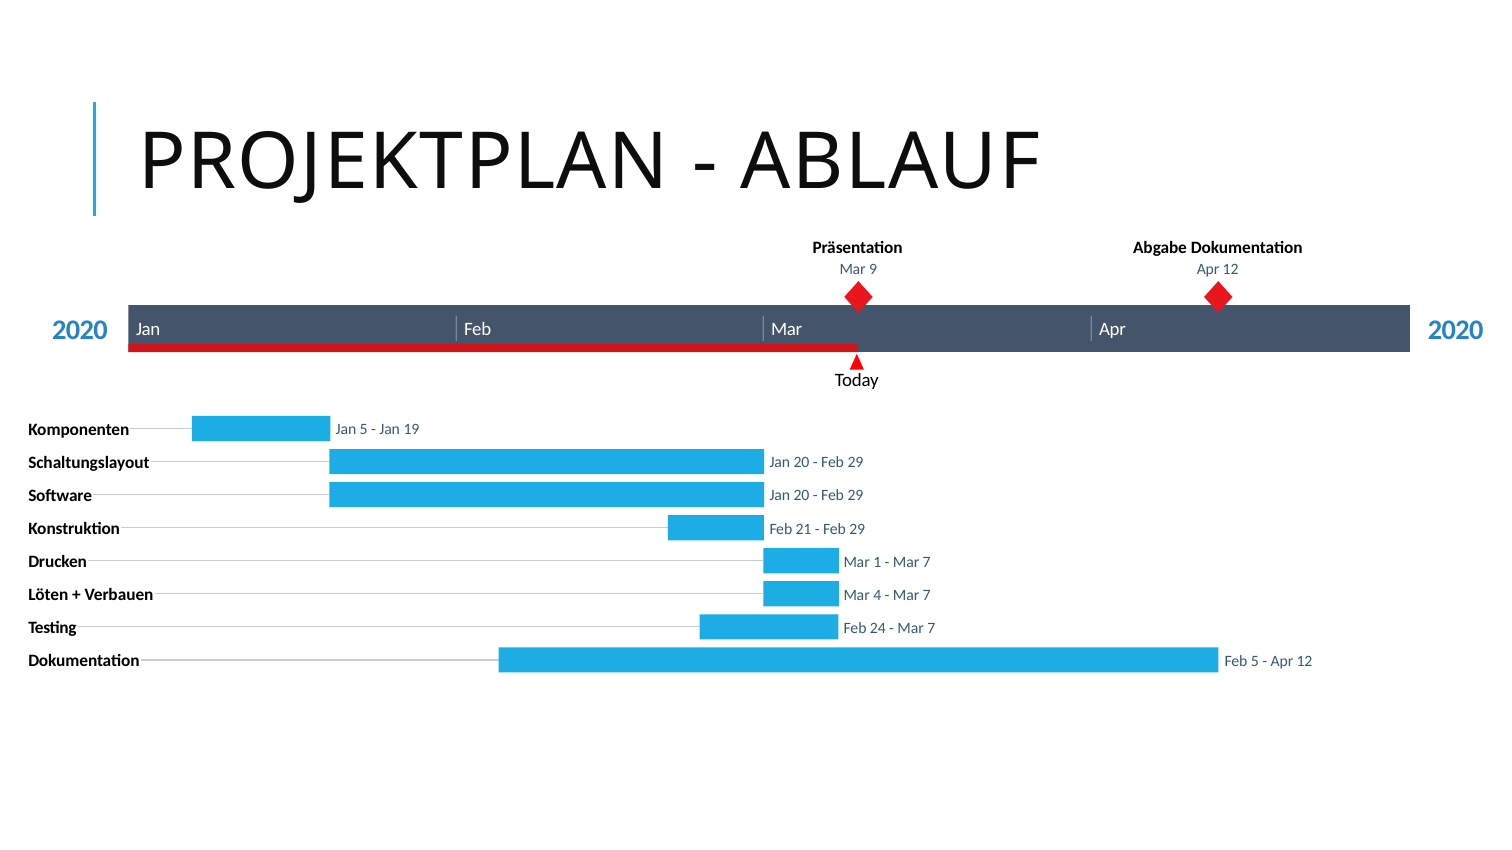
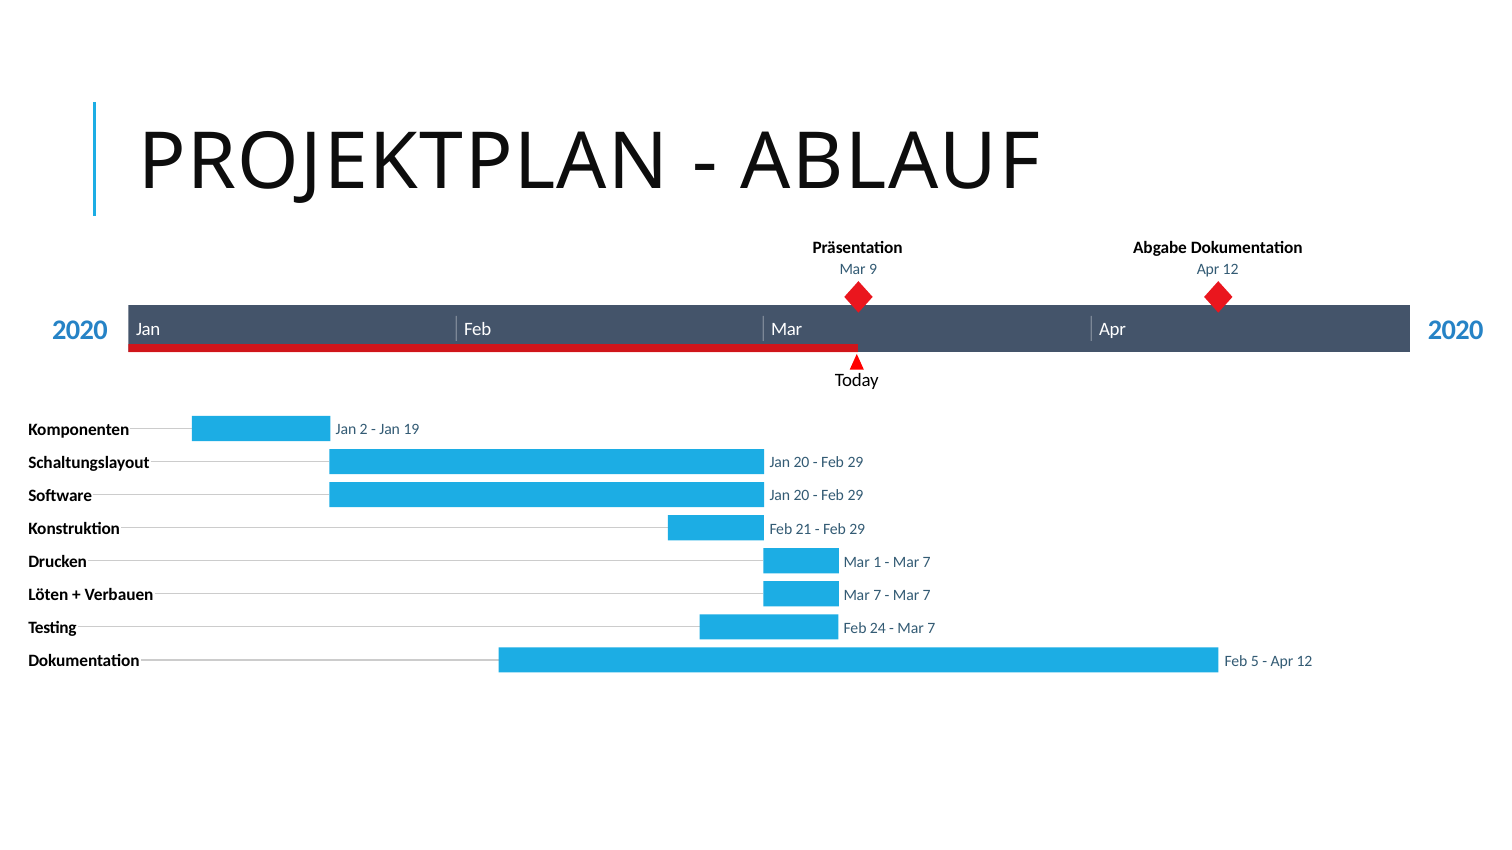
Jan 5: 5 -> 2 (364, 430)
4: 4 -> 7 (877, 595)
